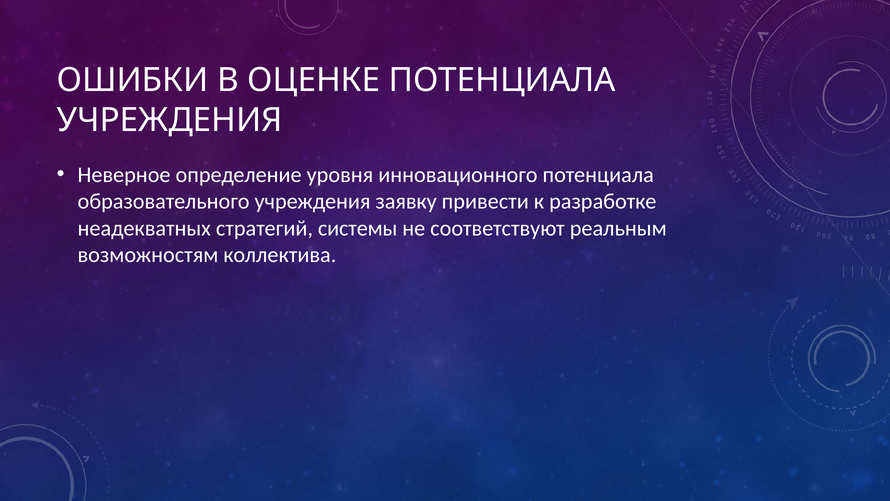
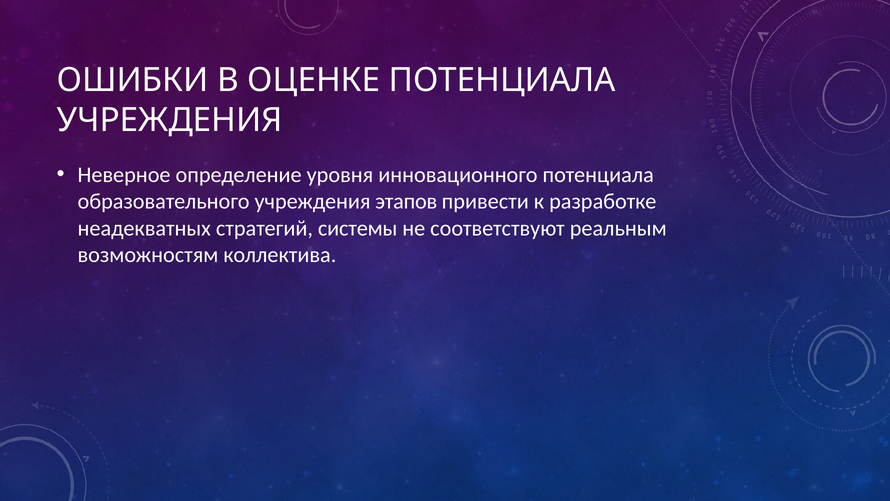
заявку: заявку -> этапов (406, 201)
